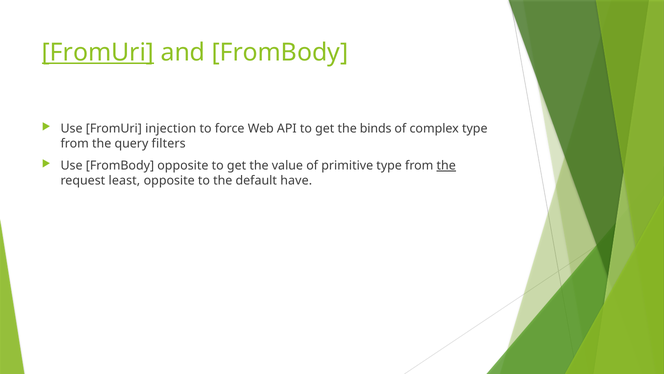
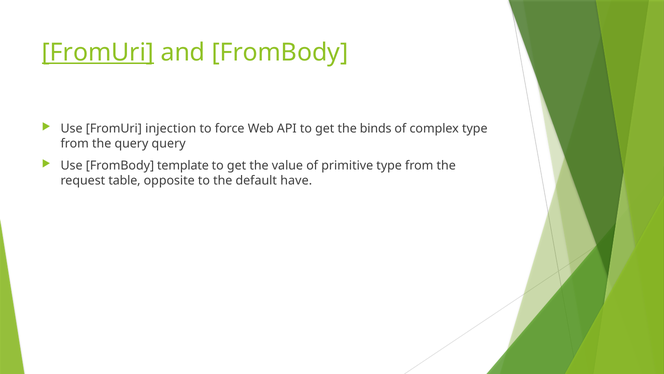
query filters: filters -> query (169, 143)
FromBody opposite: opposite -> template (183, 165)
the underline: present -> none (446, 165)
least: least -> table (124, 180)
